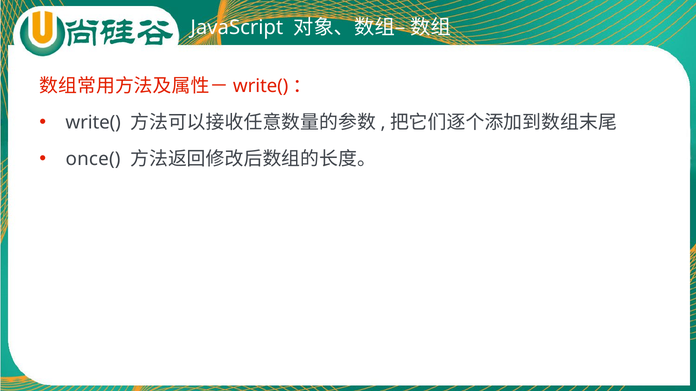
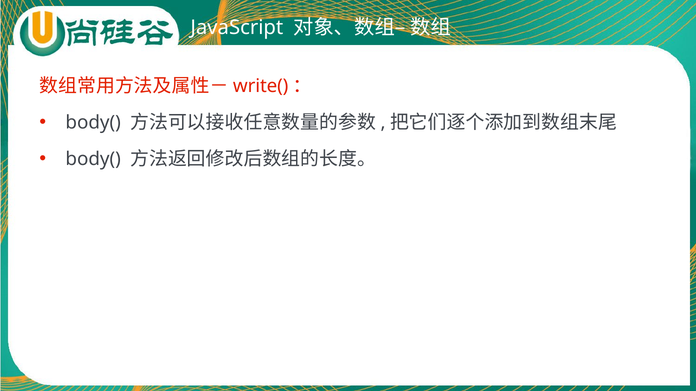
write(: write( -> body( (93, 123)
once(: once( -> body( (93, 159)
